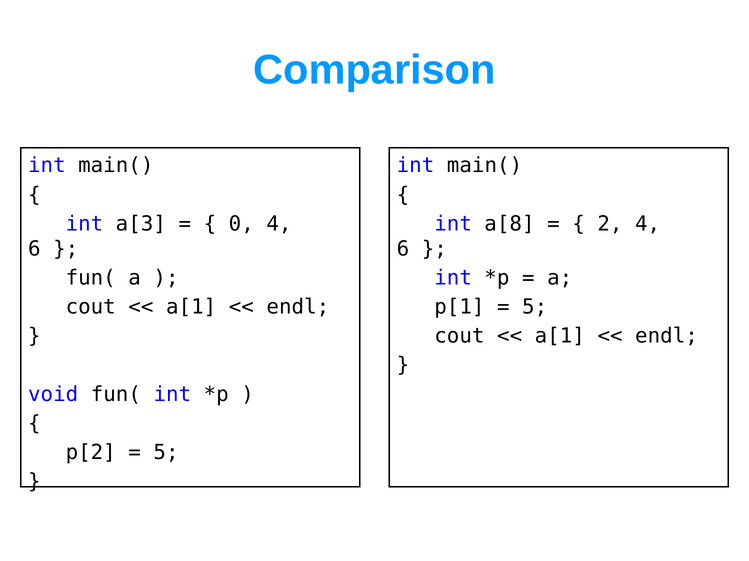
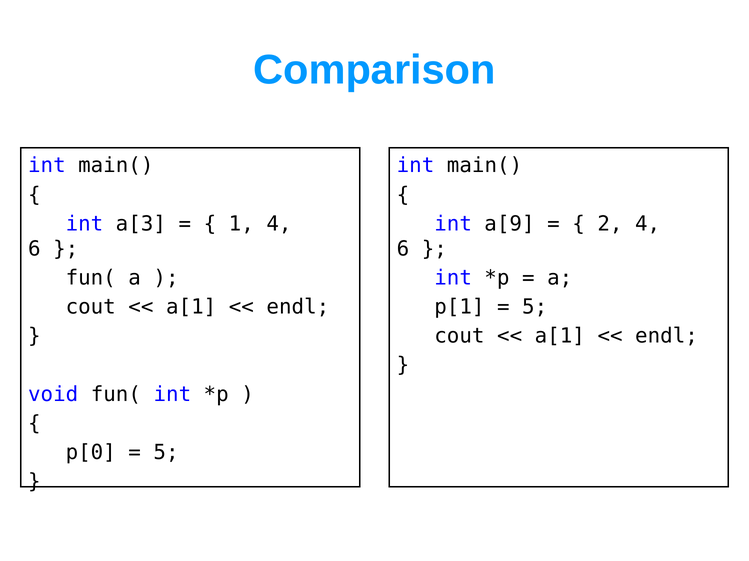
0: 0 -> 1 (241, 224)
a[8: a[8 -> a[9 (509, 224)
p[2: p[2 -> p[0 (91, 453)
